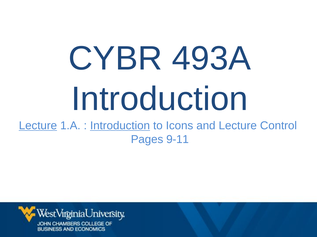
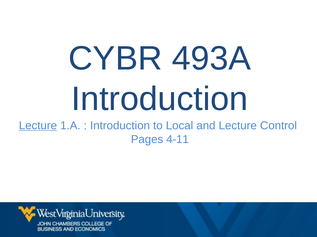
Introduction underline: present -> none (120, 126)
Icons: Icons -> Local (180, 126)
9-11: 9-11 -> 4-11 (178, 140)
